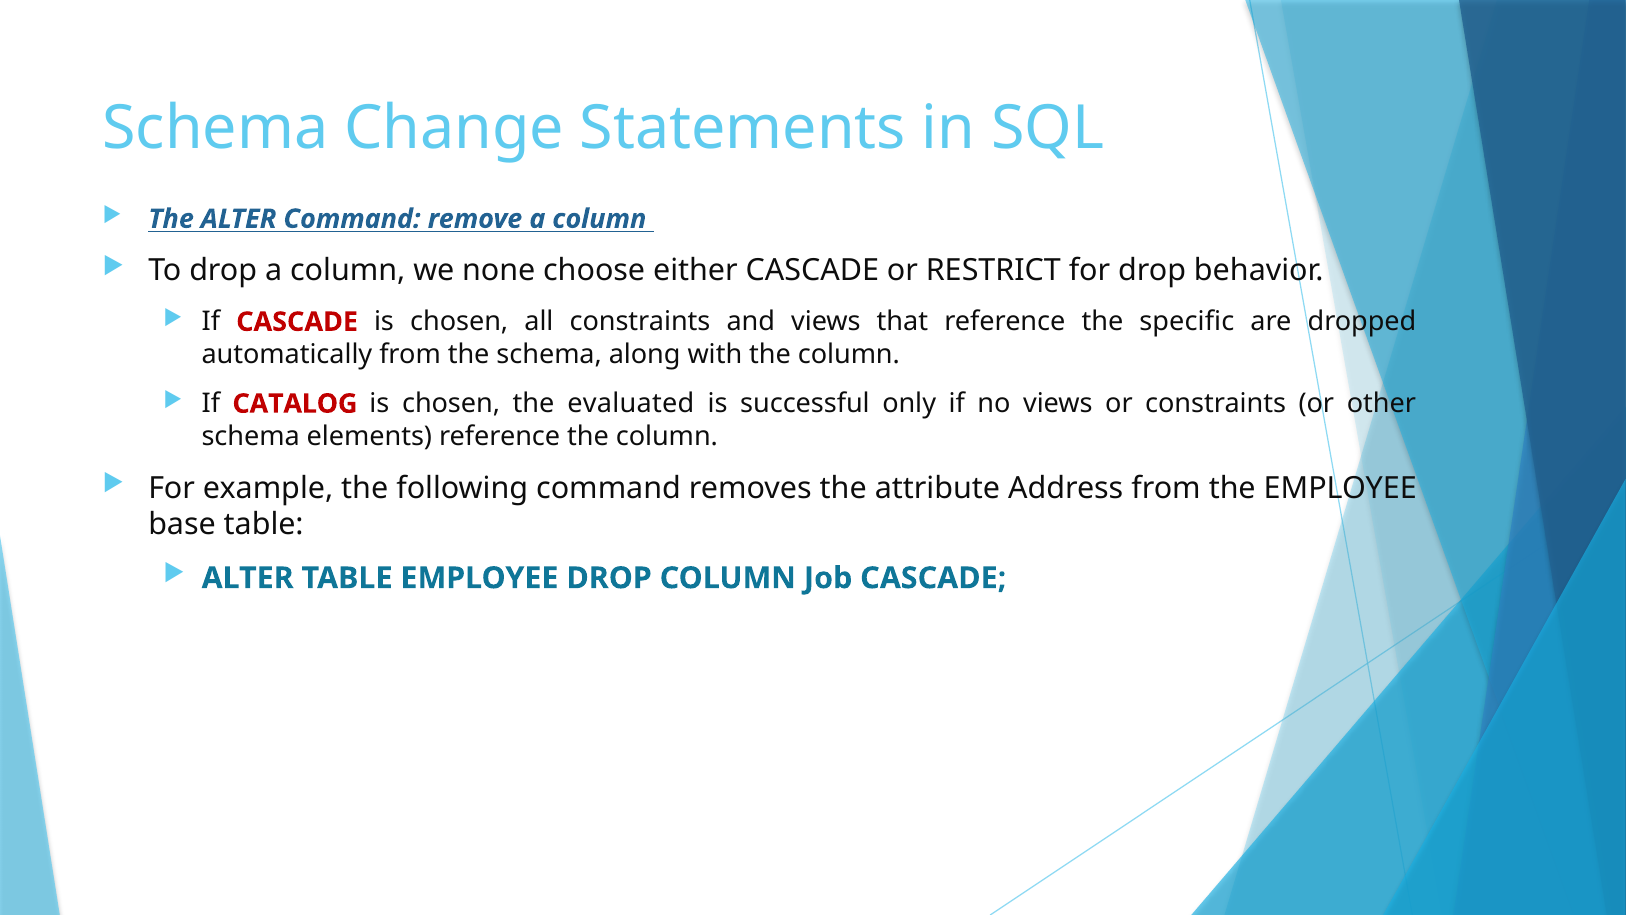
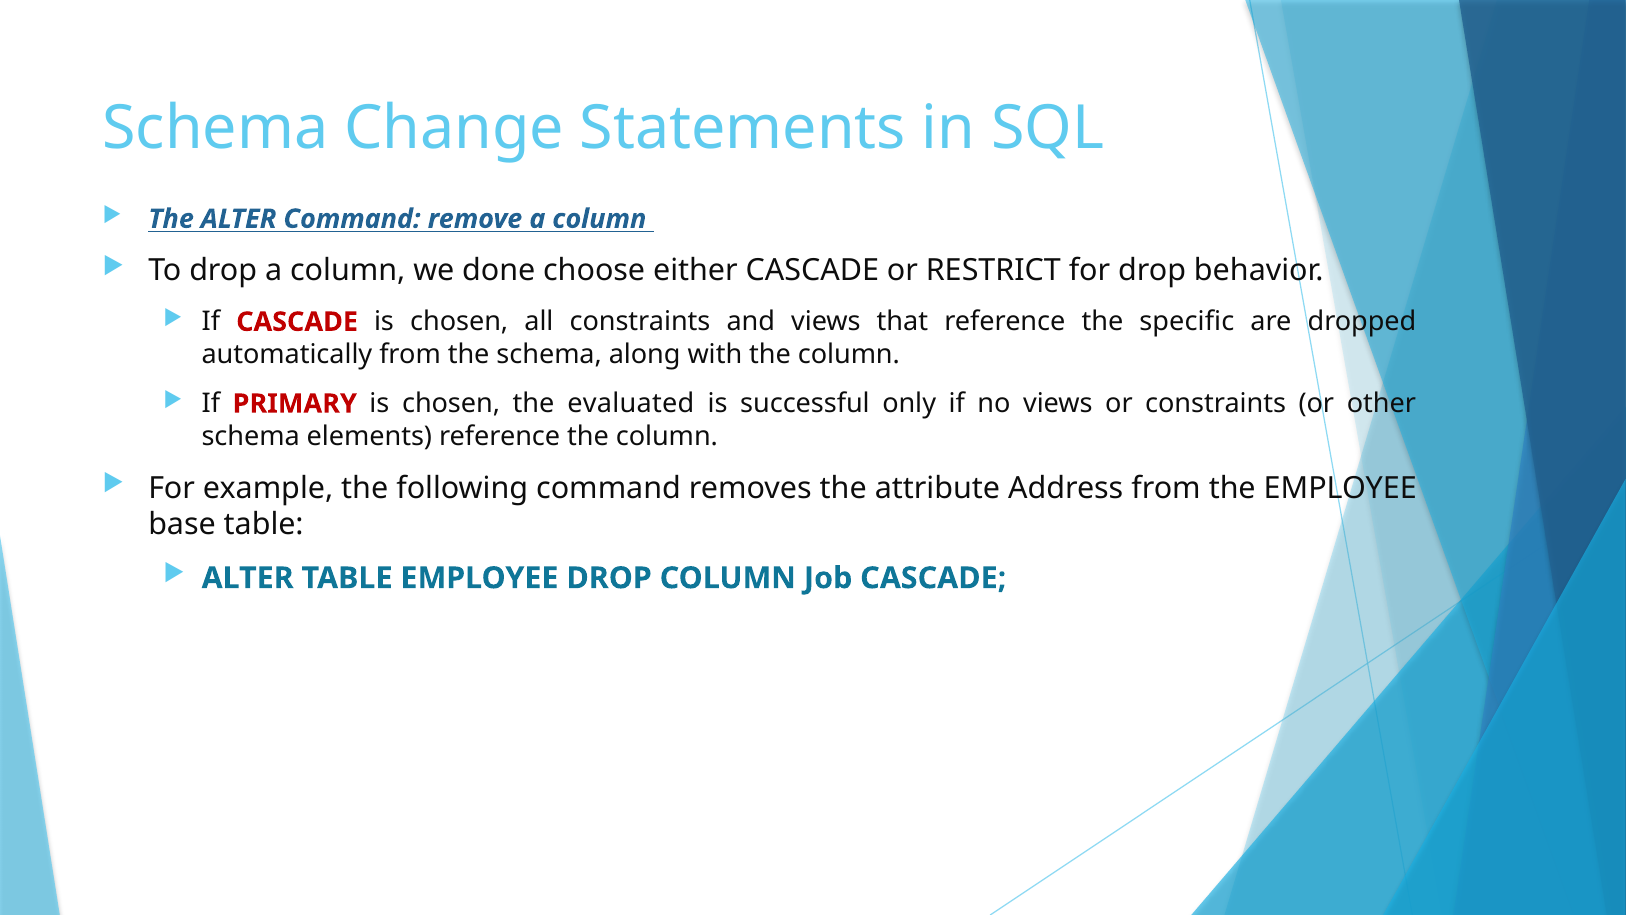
none: none -> done (499, 271)
CATALOG: CATALOG -> PRIMARY (295, 404)
